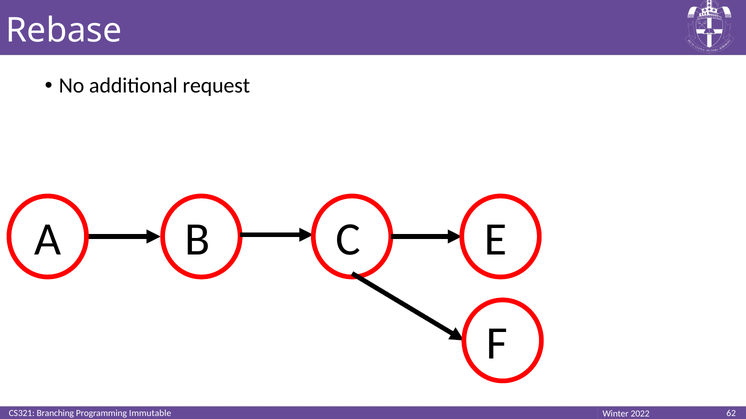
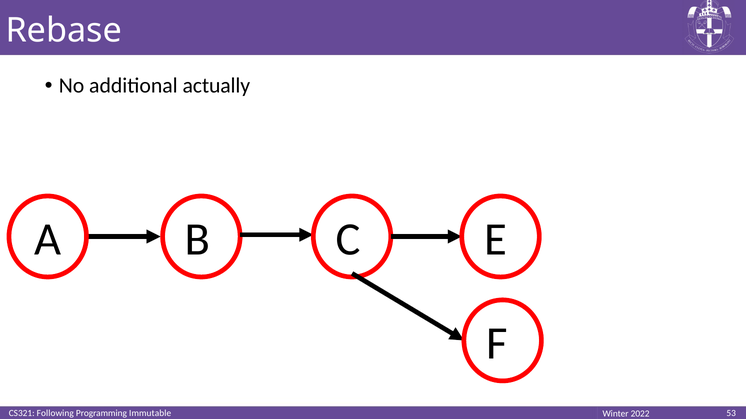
request: request -> actually (216, 86)
Branching: Branching -> Following (55, 414)
62: 62 -> 53 (731, 414)
